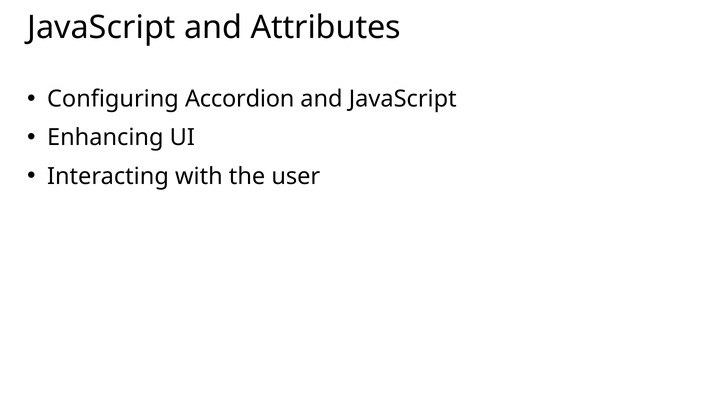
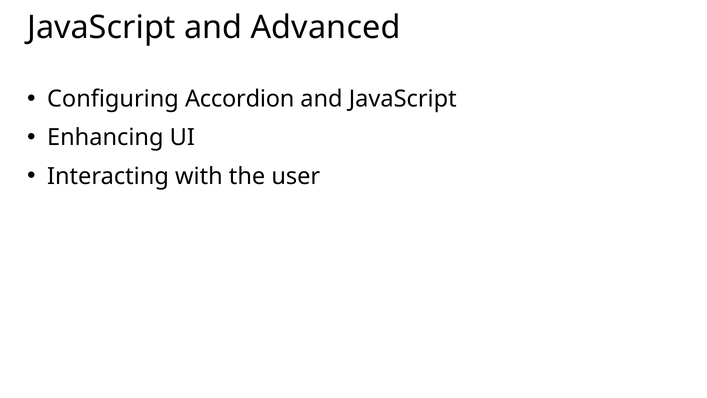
Attributes: Attributes -> Advanced (326, 27)
